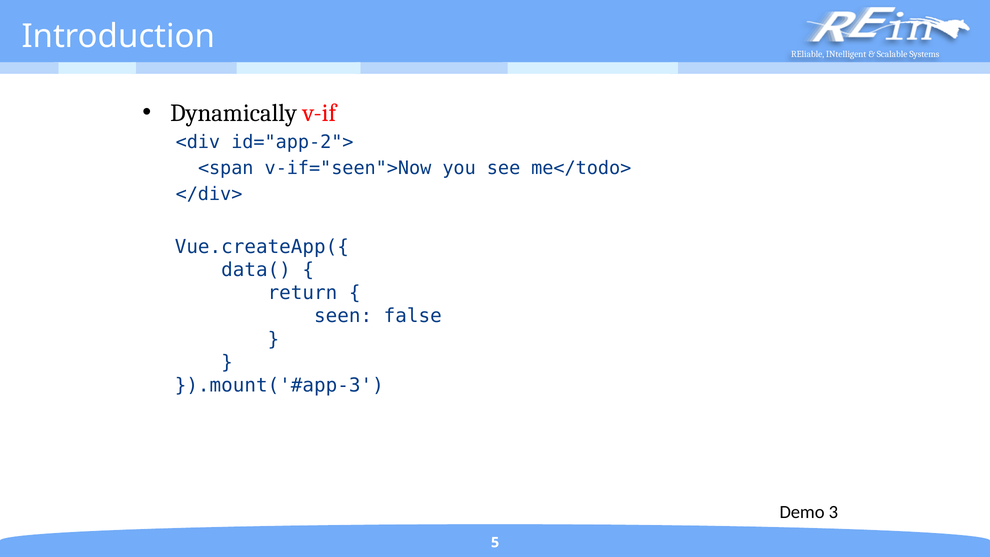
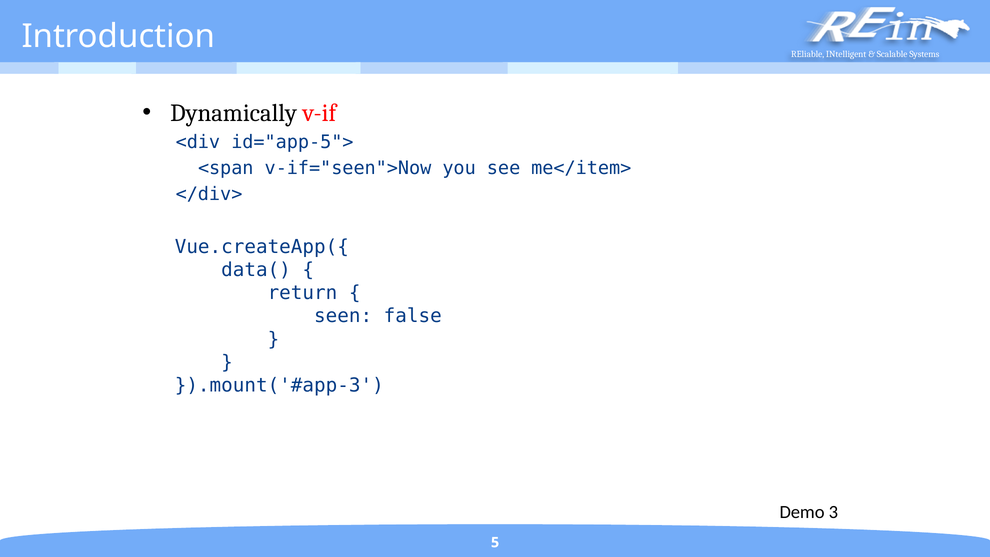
id="app-2">: id="app-2"> -> id="app-5"> (292, 142)
me</todo>: me</todo> -> me</item> (581, 168)
